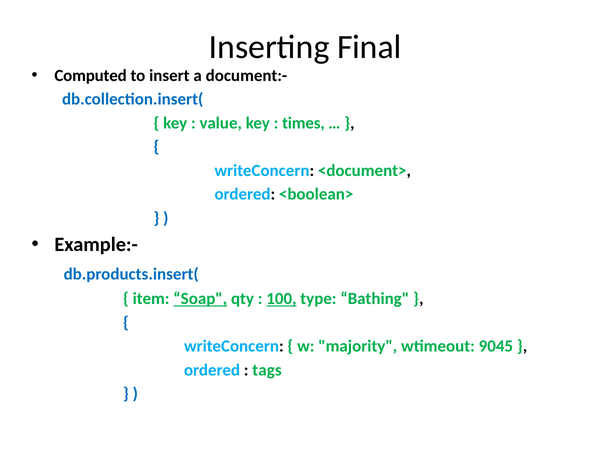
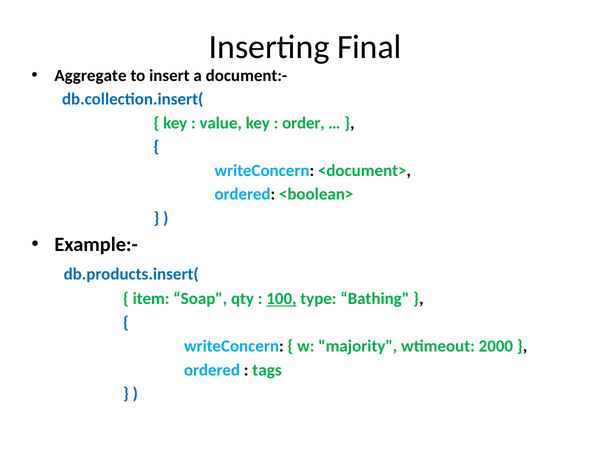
Computed: Computed -> Aggregate (90, 75)
times: times -> order (303, 123)
Soap underline: present -> none (200, 298)
9045: 9045 -> 2000 (496, 346)
